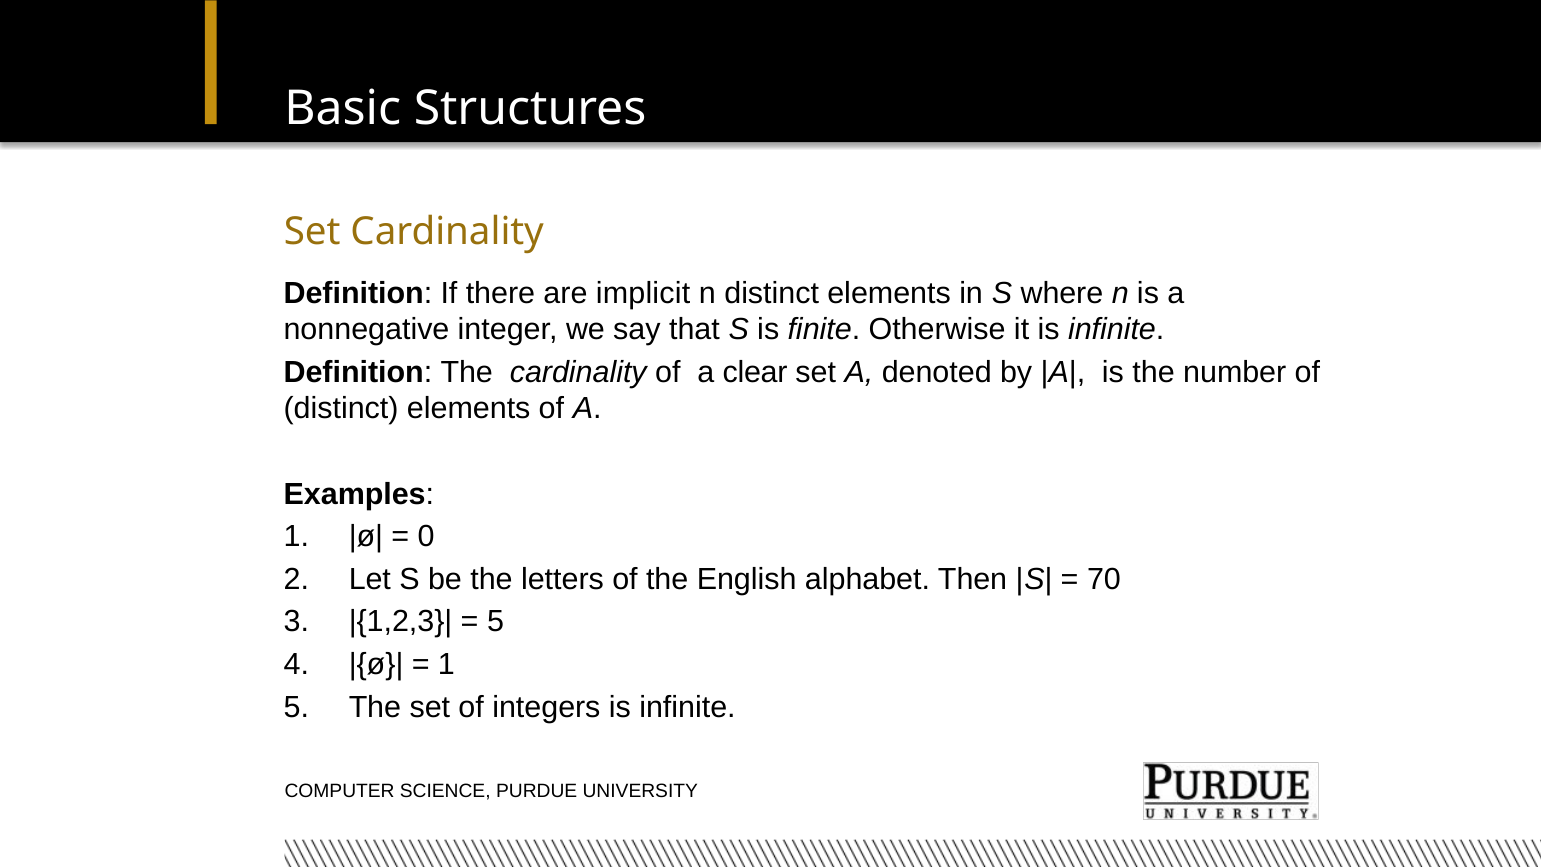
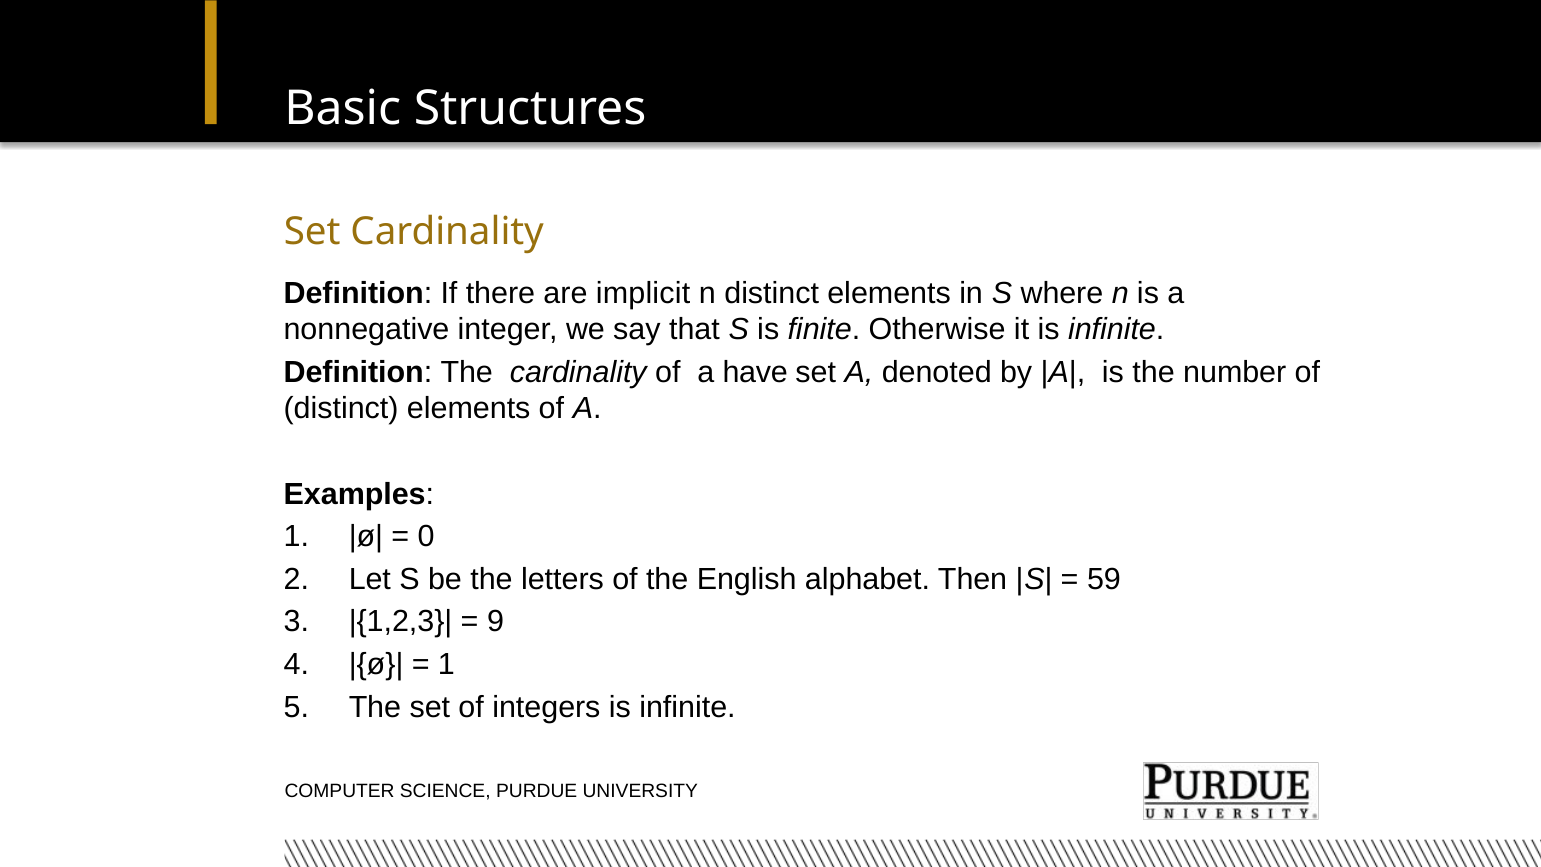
clear: clear -> have (755, 372)
70: 70 -> 59 (1104, 579)
5: 5 -> 9 (496, 622)
